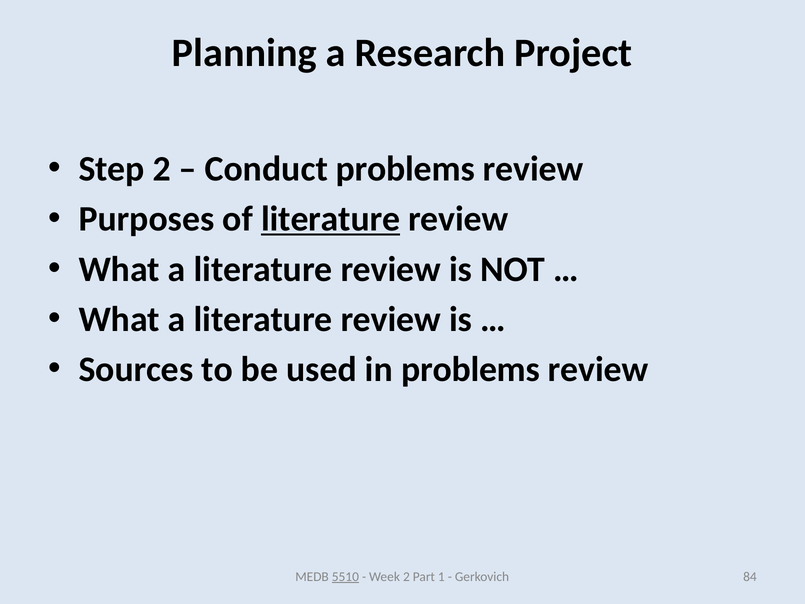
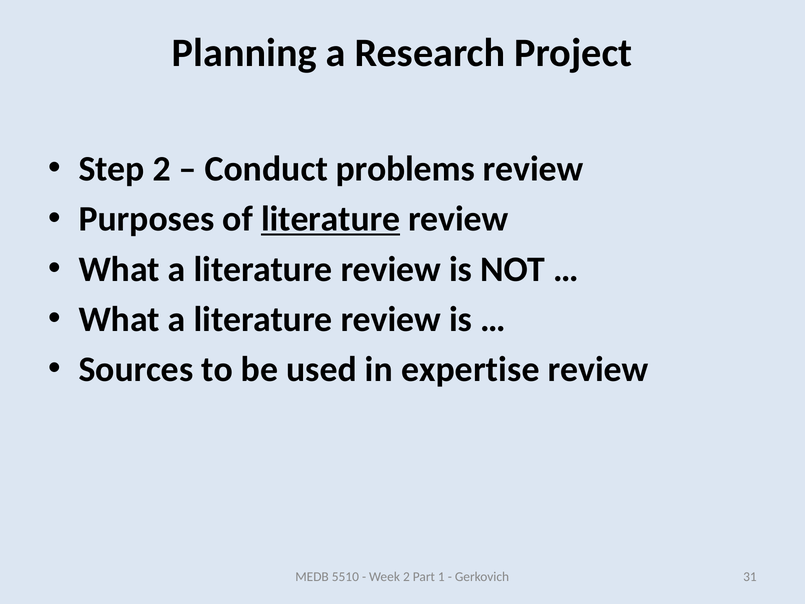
in problems: problems -> expertise (470, 369)
5510 underline: present -> none (345, 577)
84: 84 -> 31 (750, 576)
